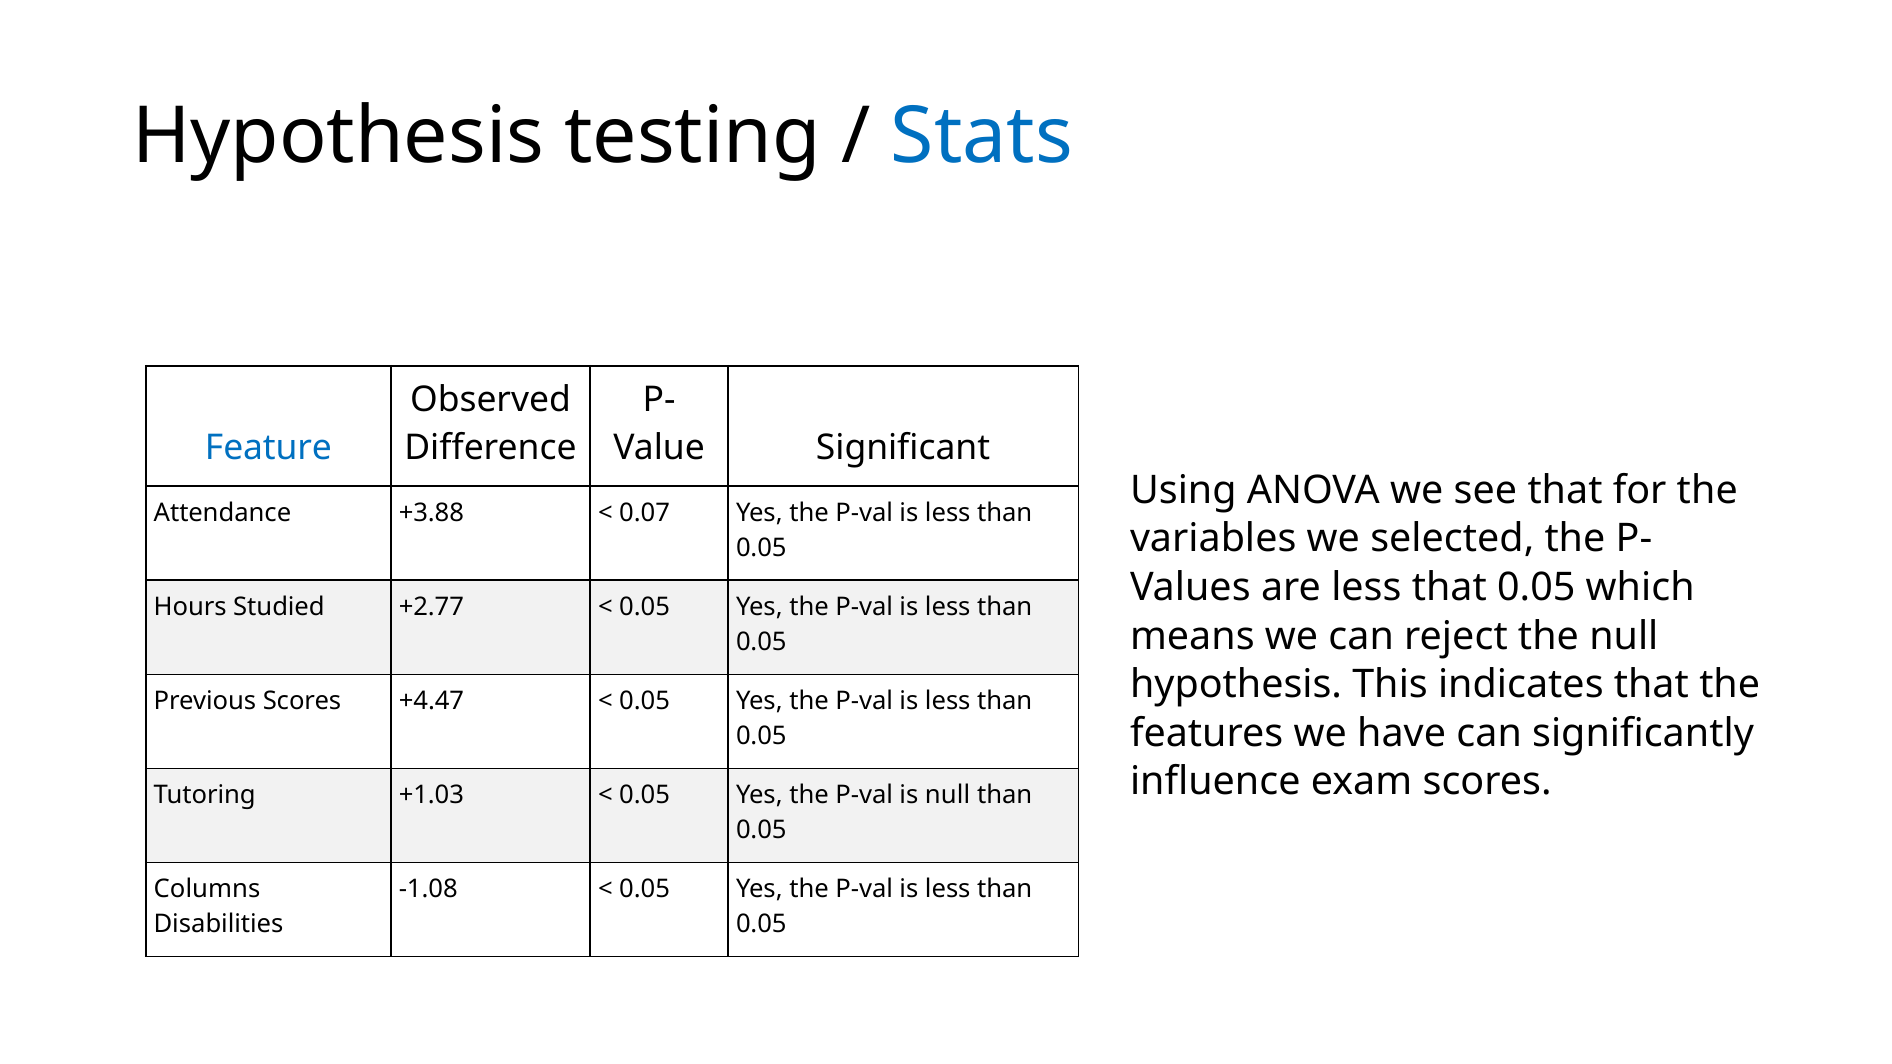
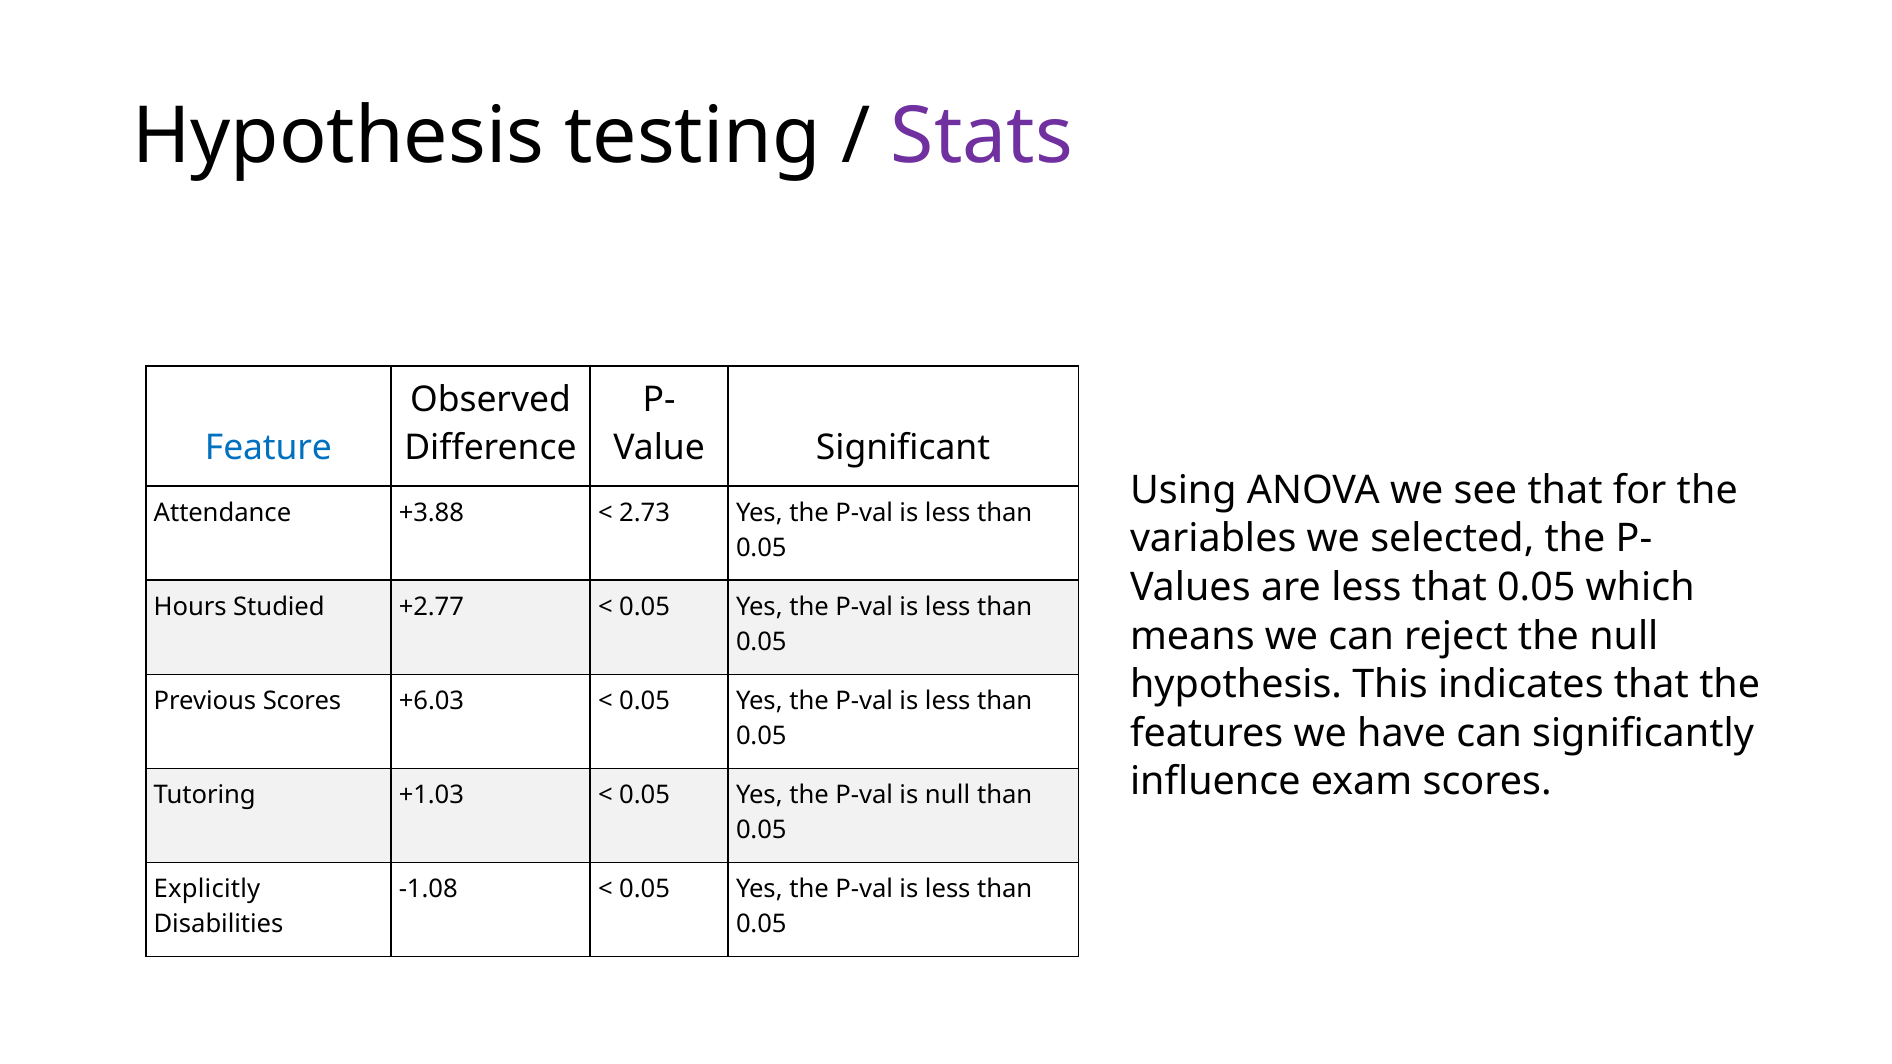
Stats colour: blue -> purple (982, 137)
0.07: 0.07 -> 2.73 (645, 513)
+4.47: +4.47 -> +6.03 (431, 701)
Columns: Columns -> Explicitly (207, 889)
